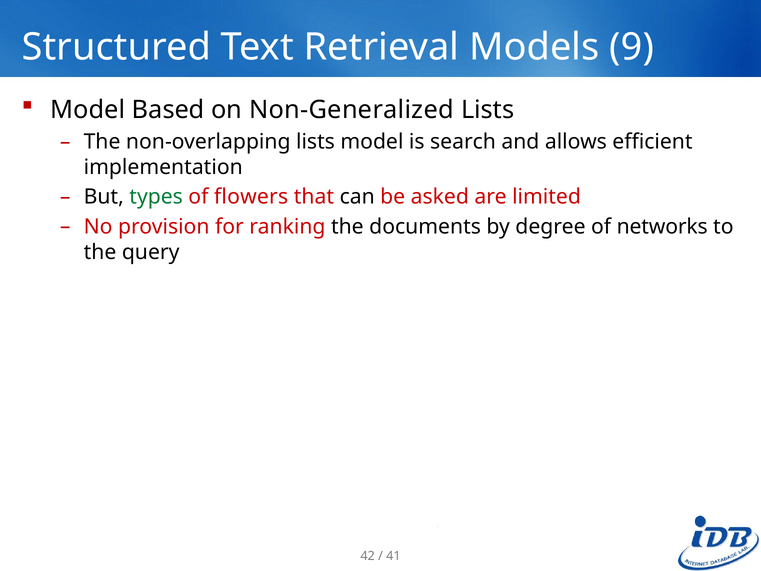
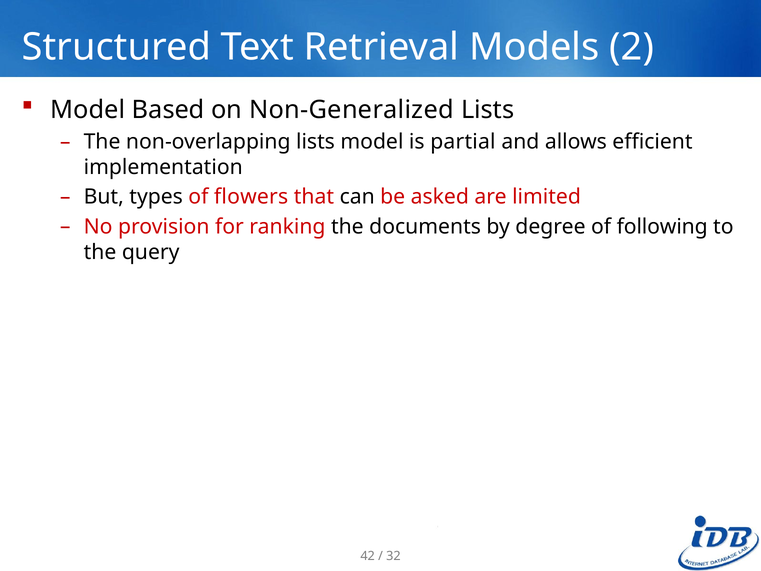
9: 9 -> 2 (632, 47)
search: search -> partial (463, 142)
types colour: green -> black (156, 197)
networks: networks -> following (662, 227)
41: 41 -> 32 (393, 556)
